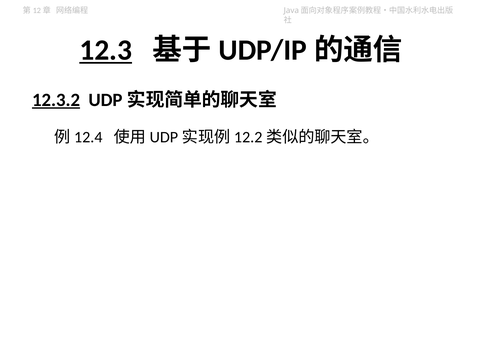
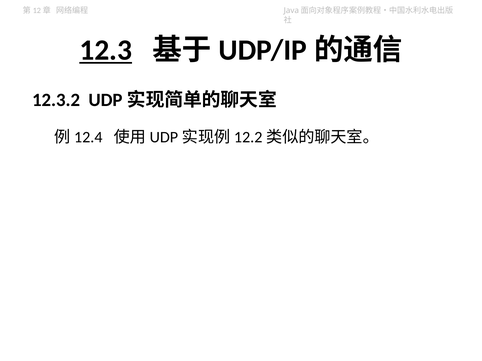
12.3.2 underline: present -> none (56, 100)
